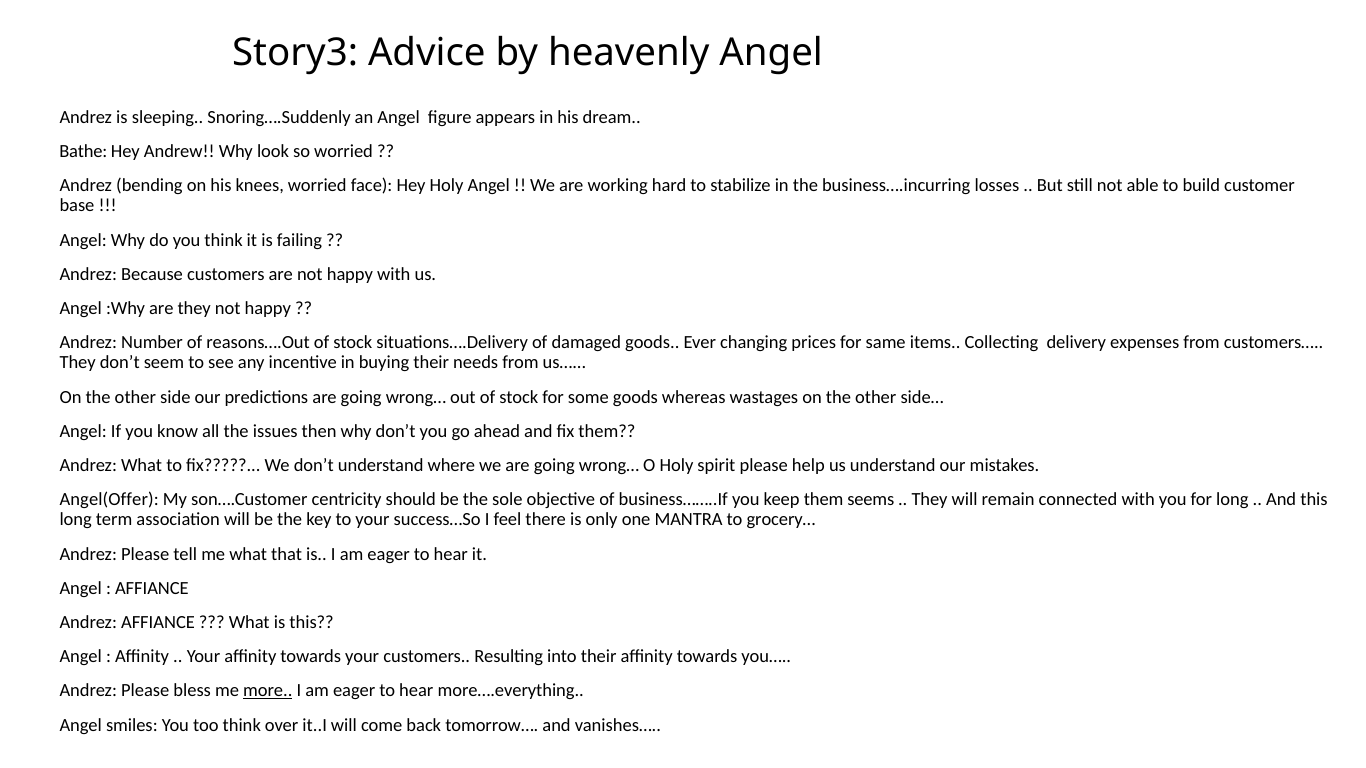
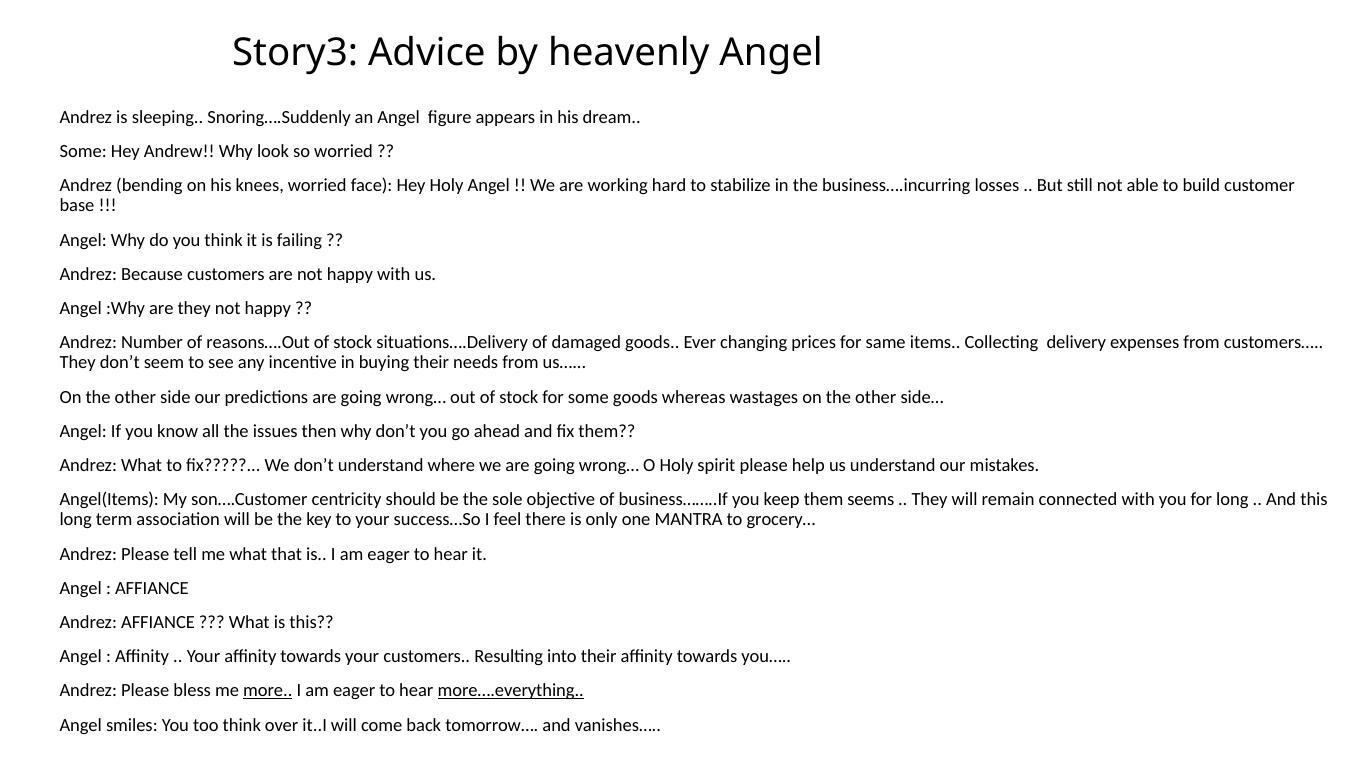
Bathe: Bathe -> Some (83, 152)
Angel(Offer: Angel(Offer -> Angel(Items (109, 500)
more….everything underline: none -> present (511, 691)
